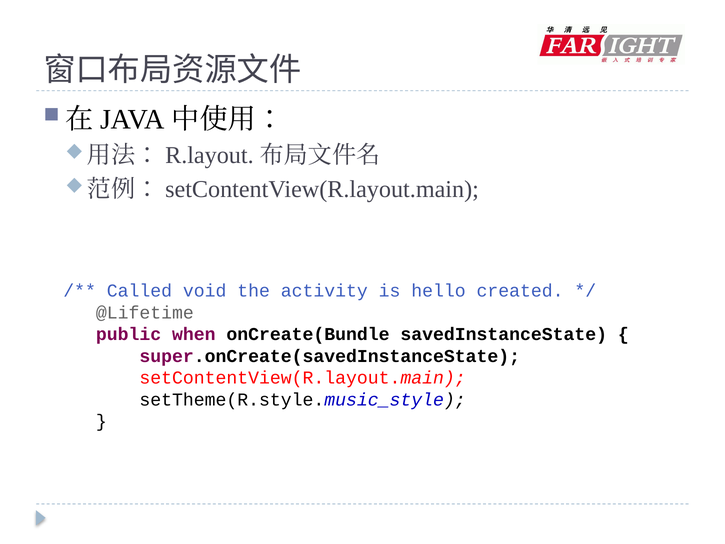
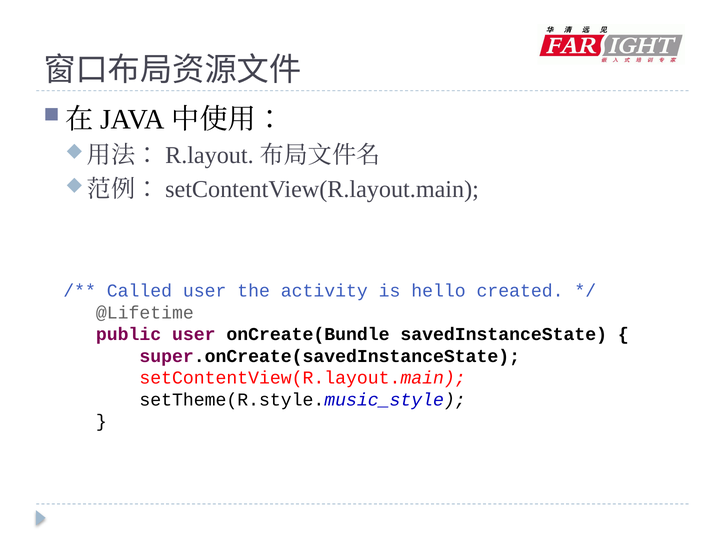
Called void: void -> user (205, 291)
public when: when -> user (194, 334)
